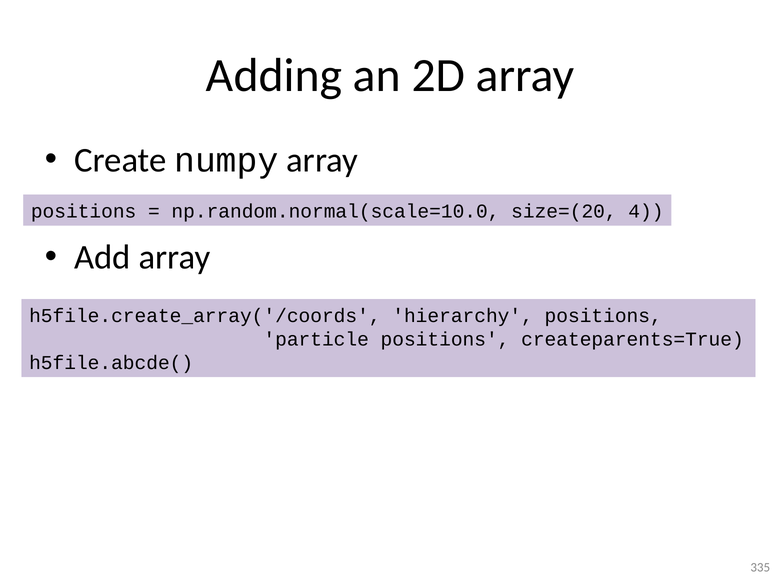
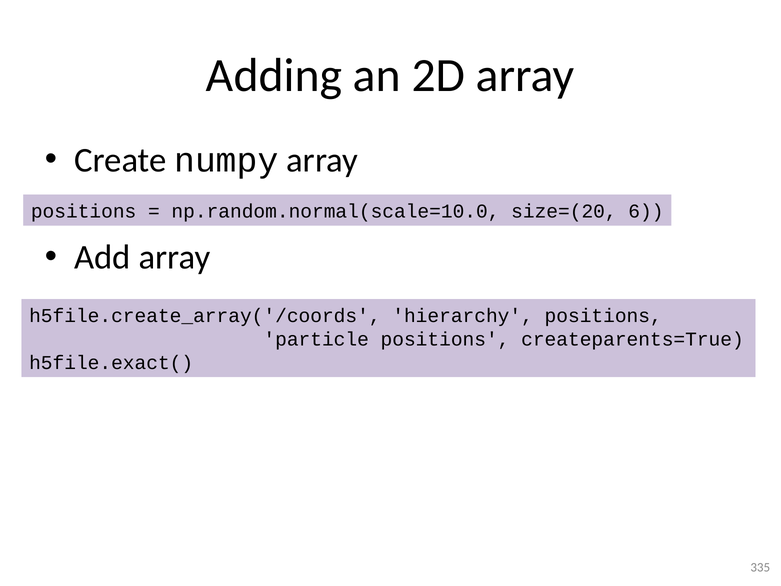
4: 4 -> 6 (646, 211)
h5file.abcde(: h5file.abcde( -> h5file.exact( (111, 363)
